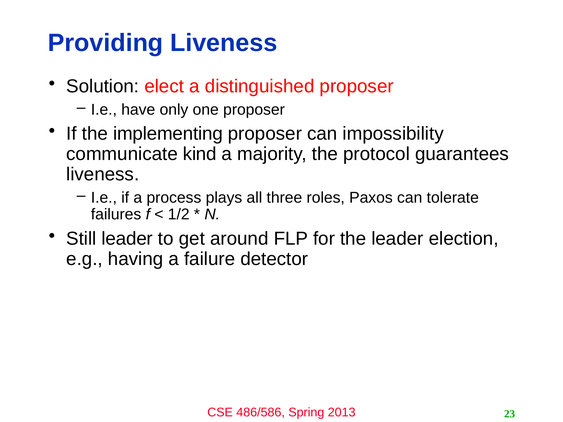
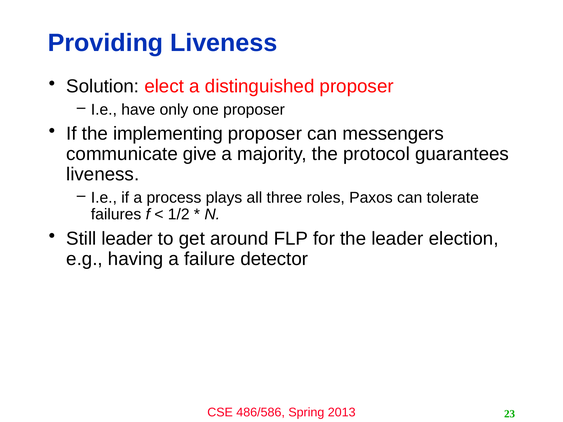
impossibility: impossibility -> messengers (393, 134)
kind: kind -> give (200, 154)
